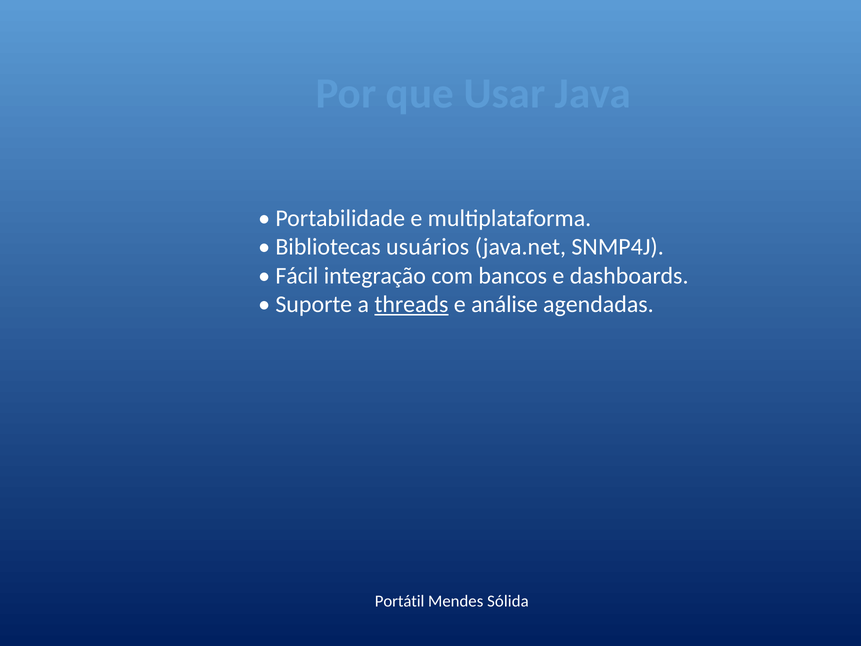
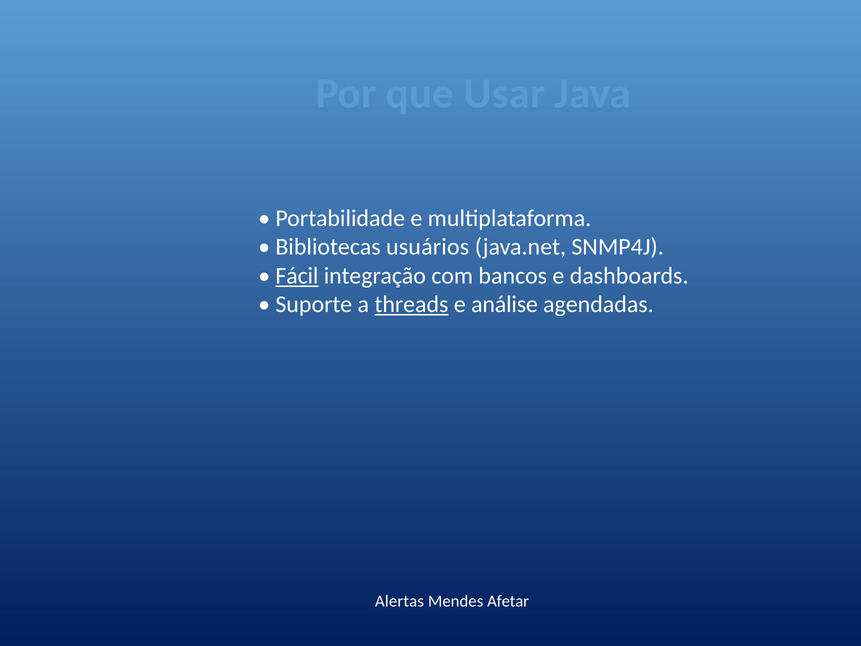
Fácil underline: none -> present (297, 276)
Portátil: Portátil -> Alertas (400, 601)
Sólida: Sólida -> Afetar (508, 601)
